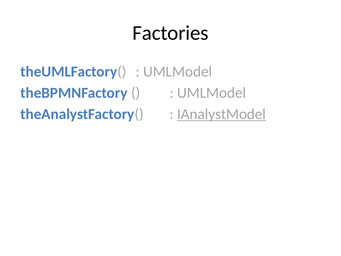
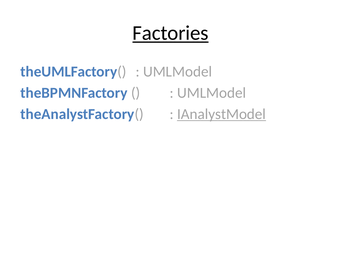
Factories underline: none -> present (170, 33)
